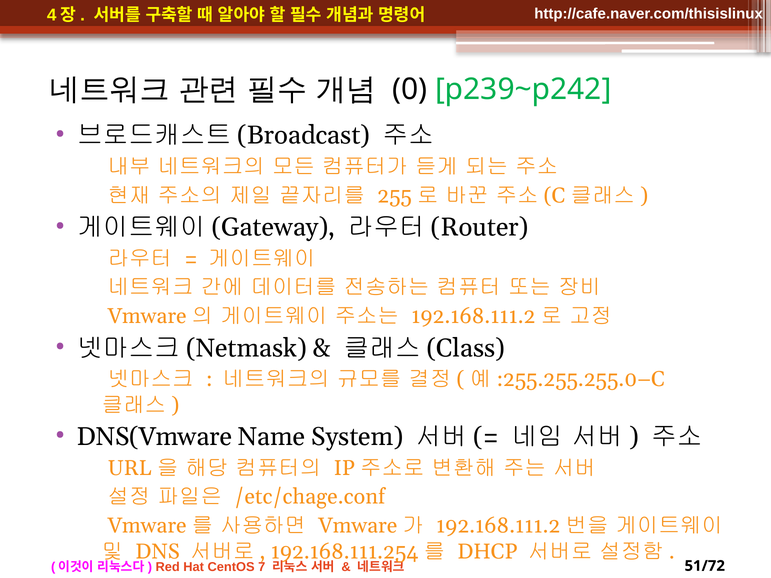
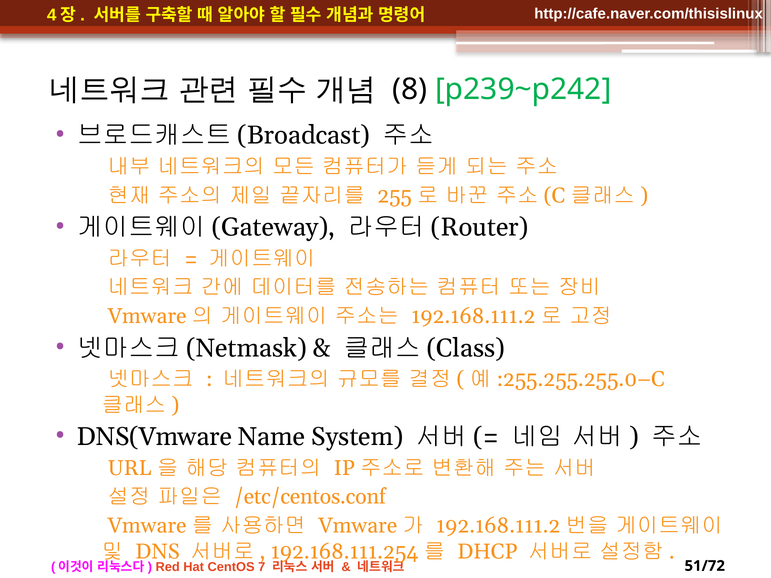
0: 0 -> 8 (410, 89)
/etc/chage.conf: /etc/chage.conf -> /etc/centos.conf (310, 497)
